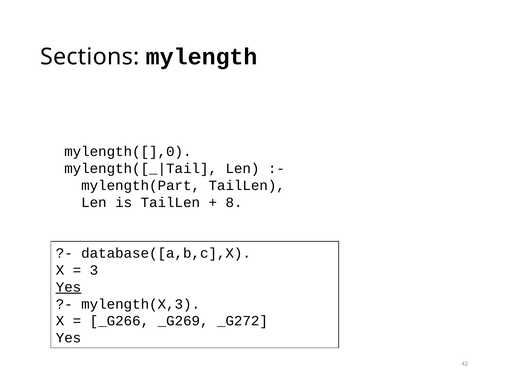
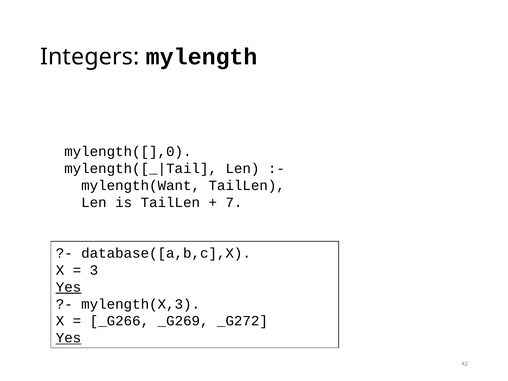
Sections: Sections -> Integers (90, 57)
mylength(Part: mylength(Part -> mylength(Want (141, 186)
8: 8 -> 7 (234, 202)
Yes underline: none -> present (69, 338)
